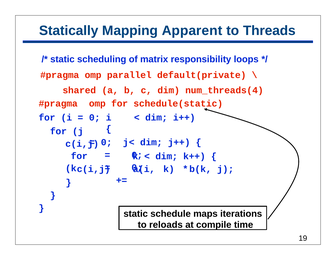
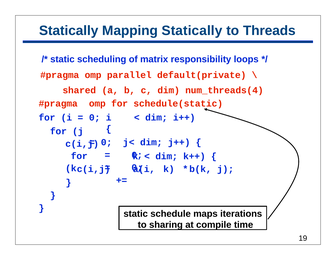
Mapping Apparent: Apparent -> Statically (192, 31)
reloads: reloads -> sharing (166, 224)
